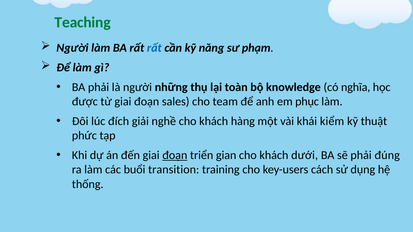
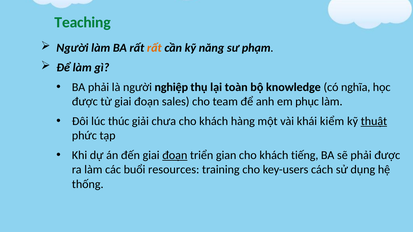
rất colour: blue -> orange (154, 48)
những: những -> nghiệp (171, 87)
đích: đích -> thúc (119, 121)
nghề: nghề -> chưa (164, 121)
thuật underline: none -> present (374, 121)
dưới: dưới -> tiếng (305, 155)
phải đúng: đúng -> được (387, 155)
transition: transition -> resources (174, 170)
